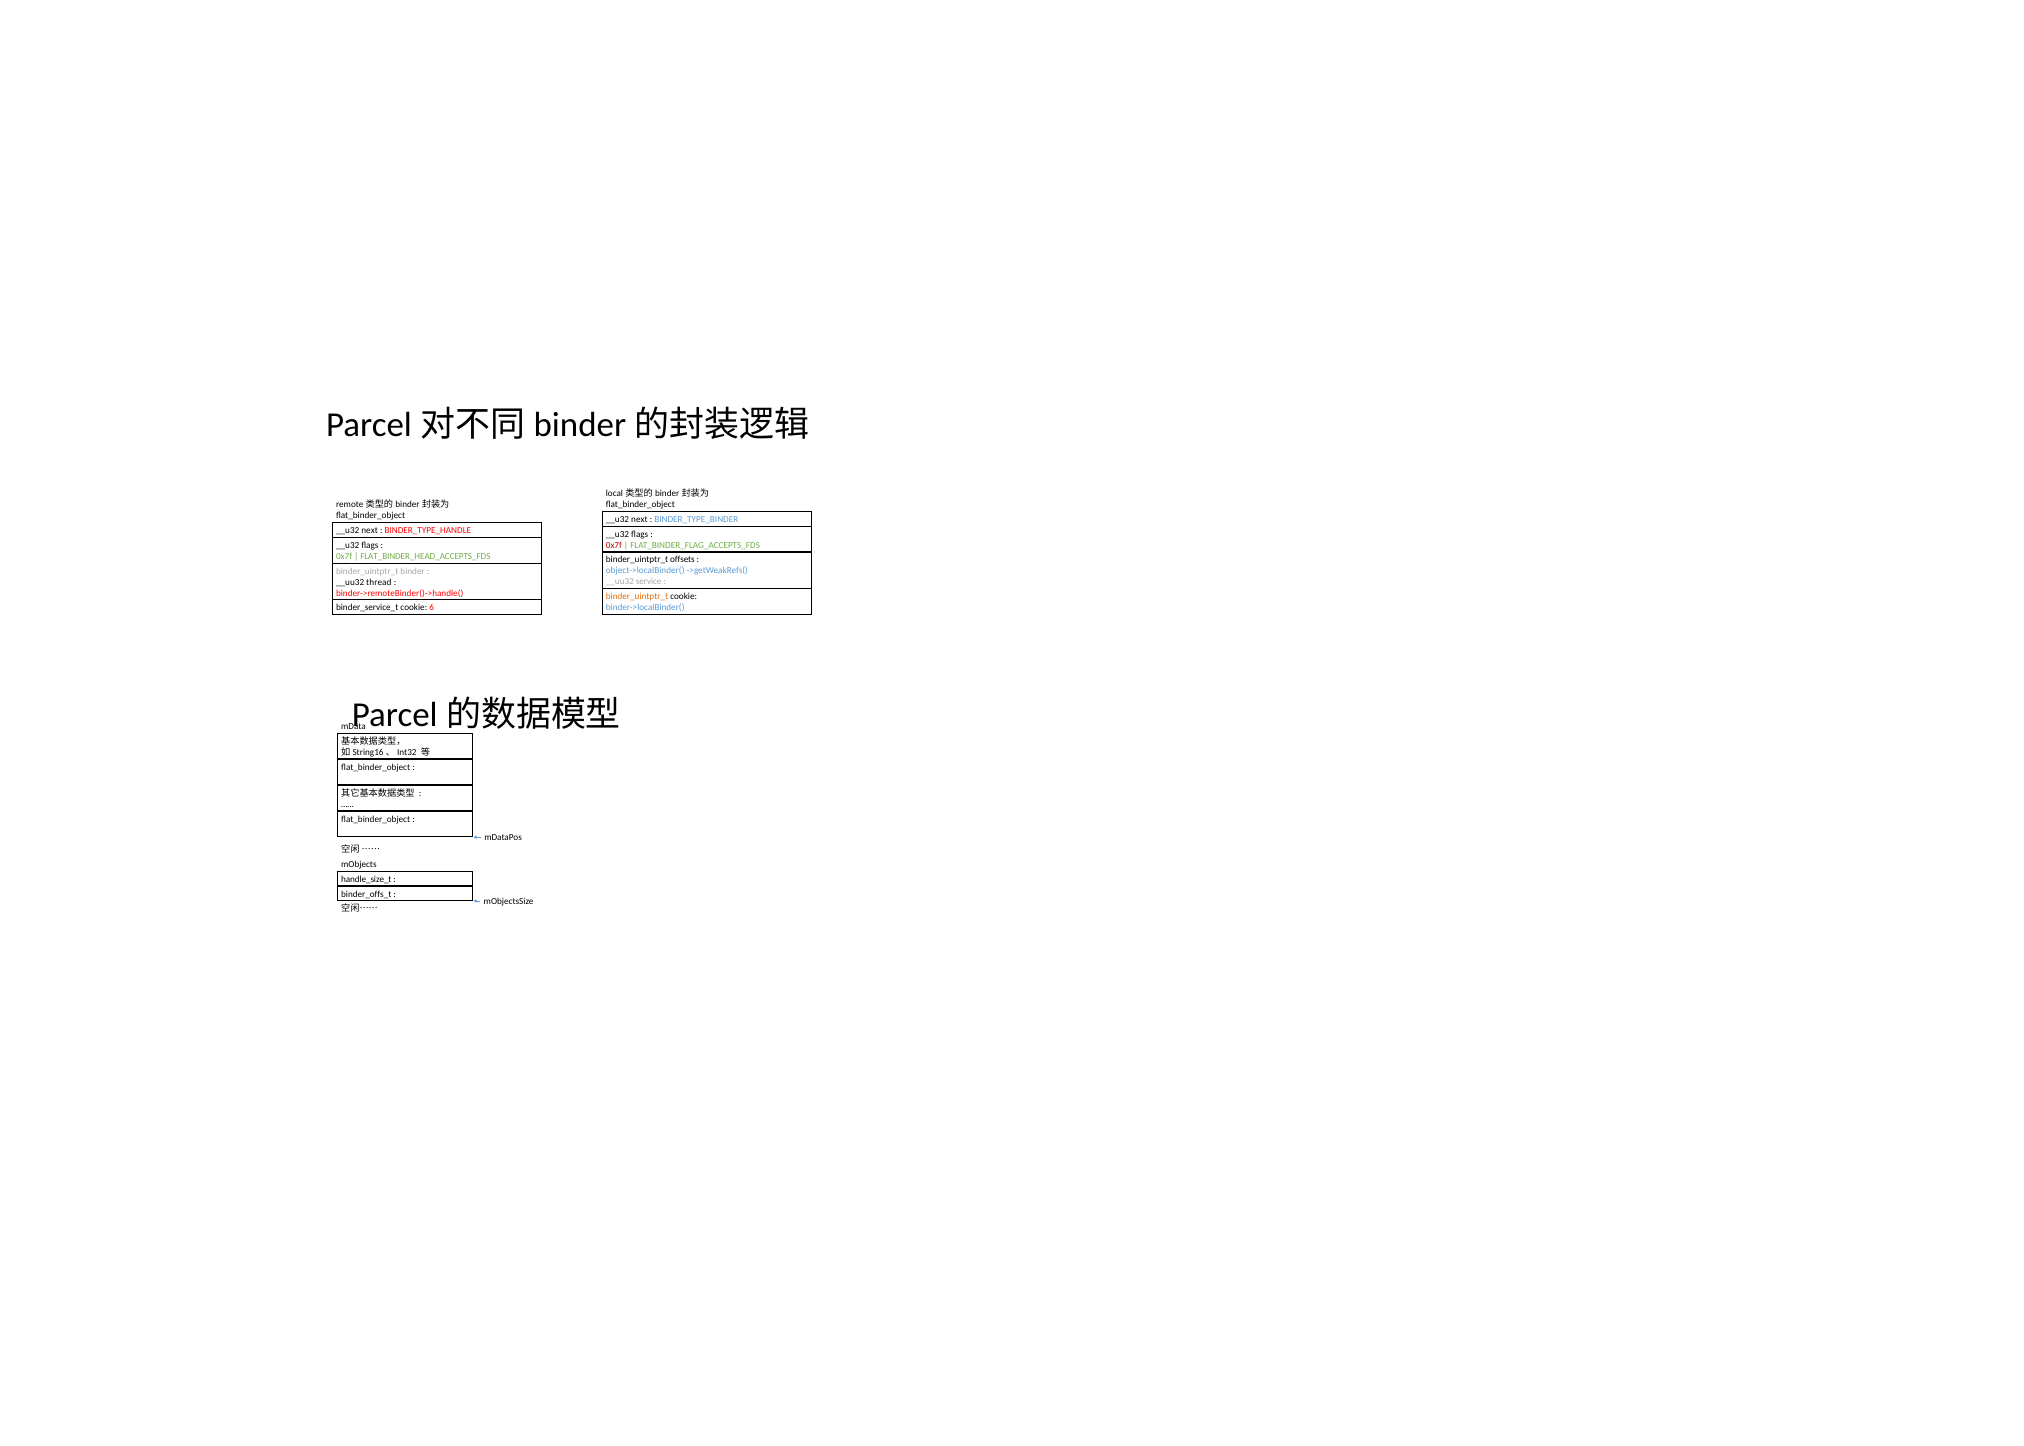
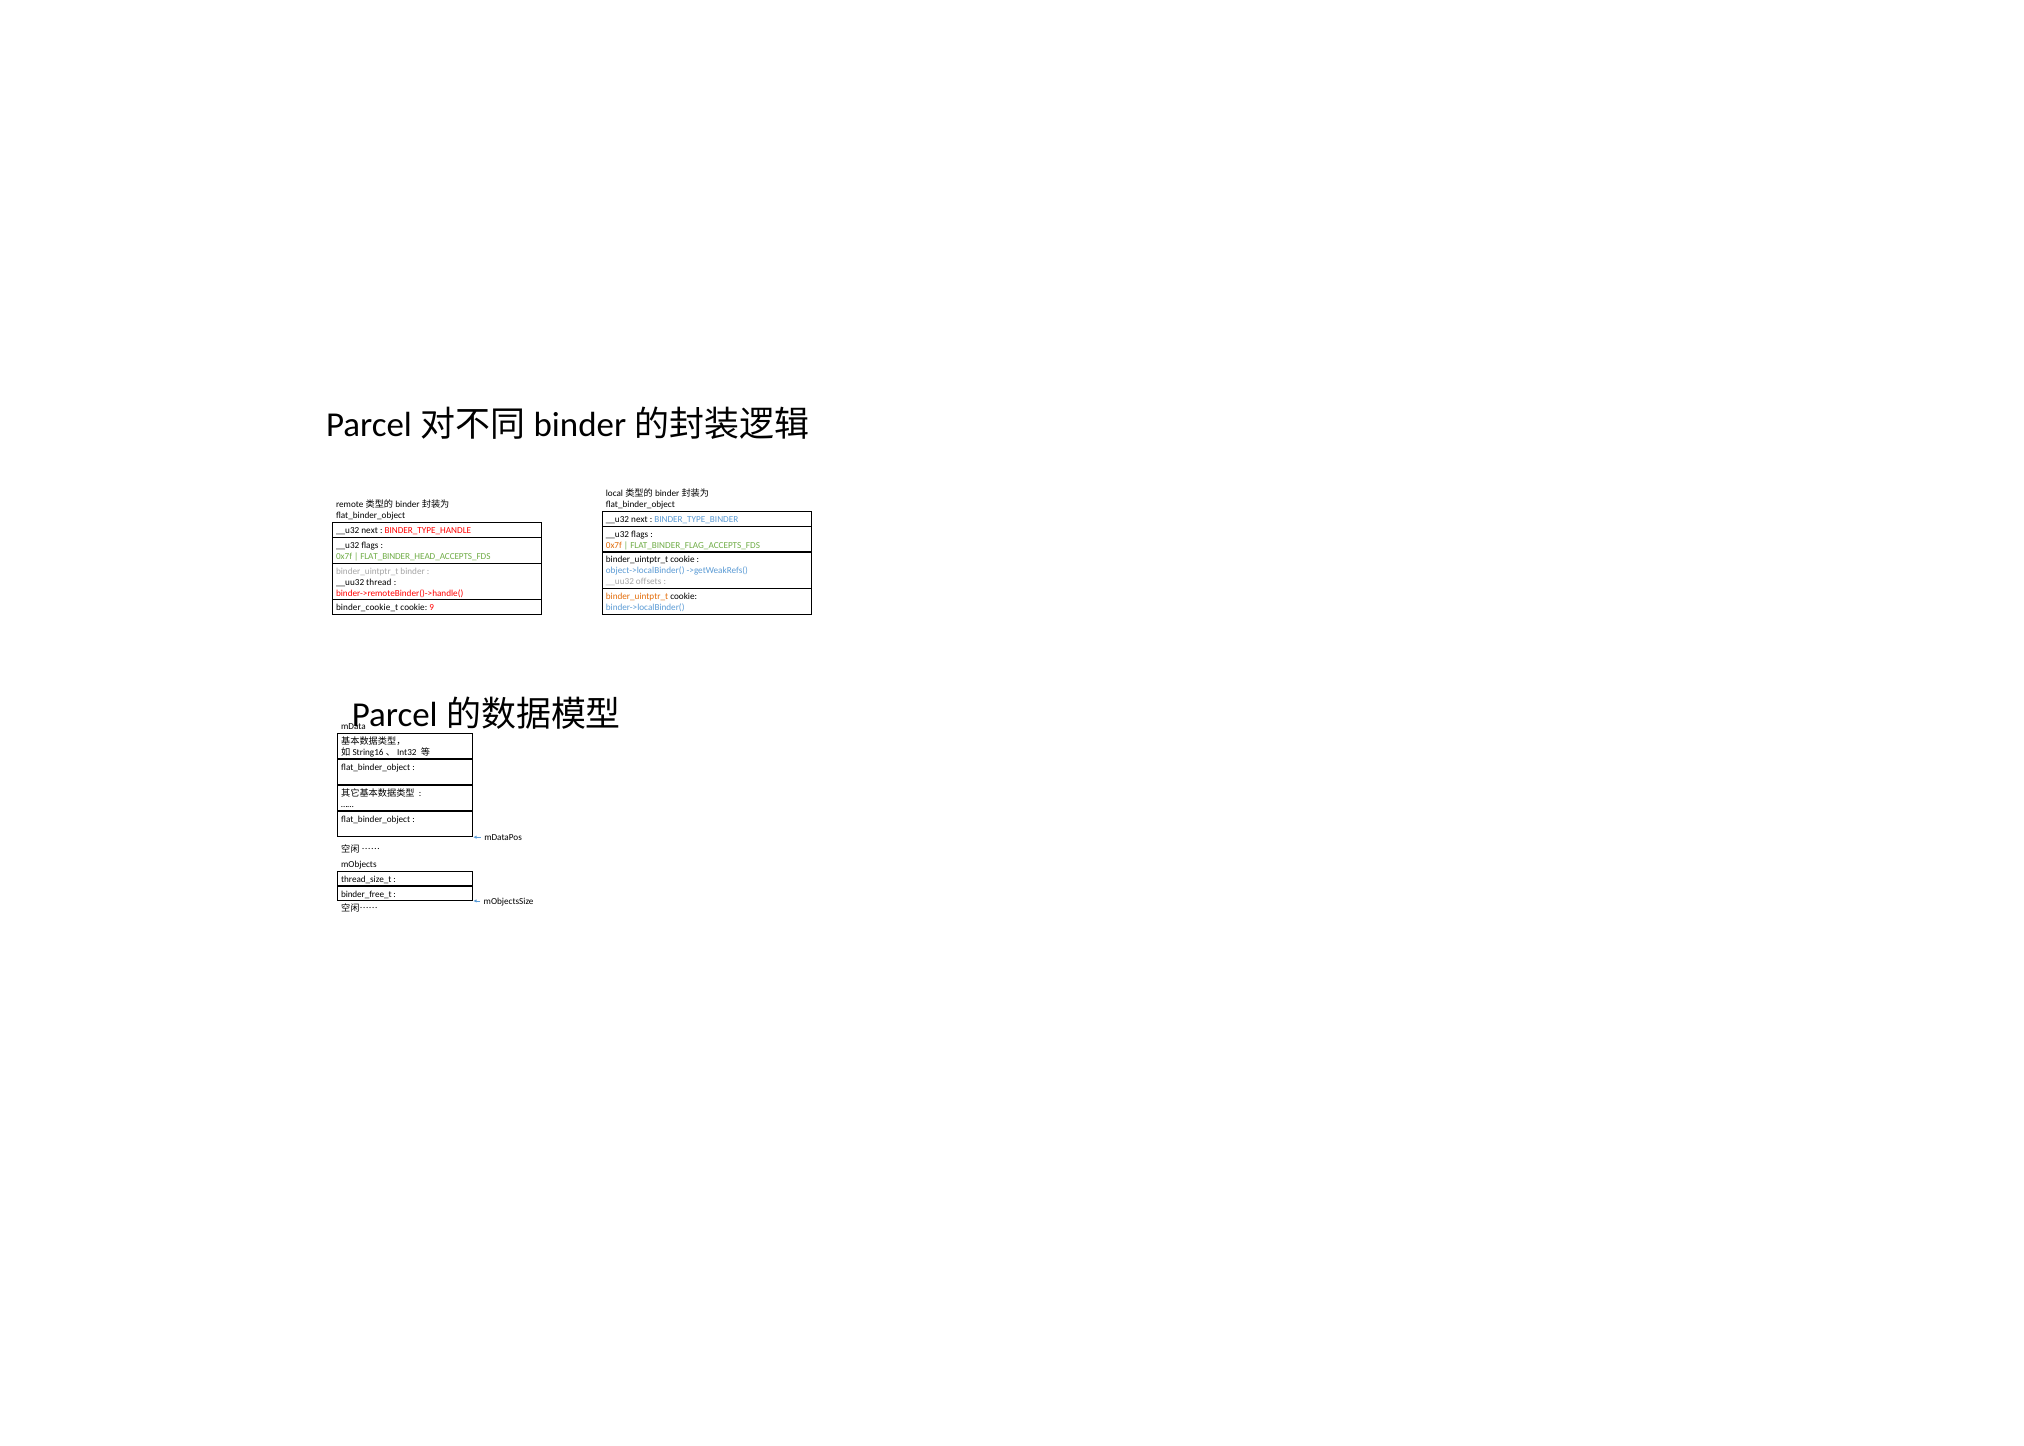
0x7f colour: red -> orange (614, 545)
offsets: offsets -> cookie (682, 560)
service: service -> offsets (649, 582)
binder_service_t: binder_service_t -> binder_cookie_t (367, 608)
6: 6 -> 9 (432, 608)
handle_size_t: handle_size_t -> thread_size_t (366, 879)
binder_offs_t: binder_offs_t -> binder_free_t (366, 894)
